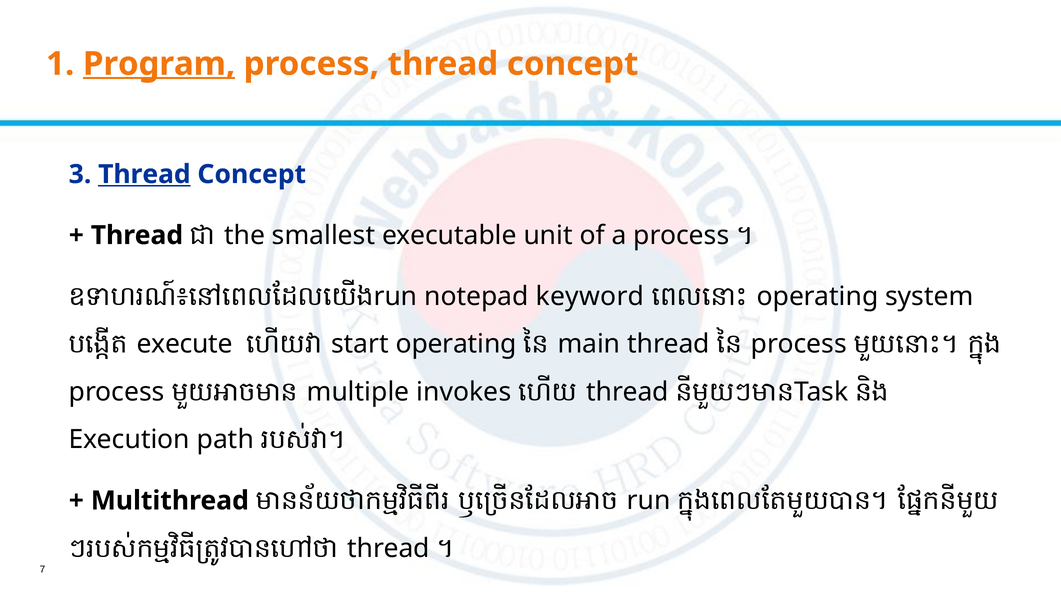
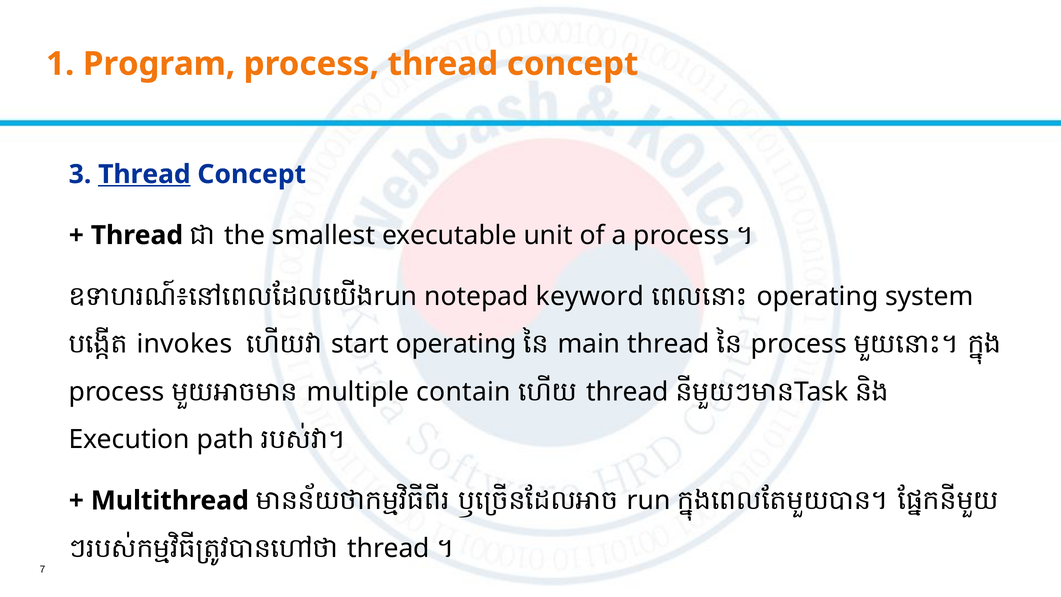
Program underline: present -> none (159, 64)
execute: execute -> invokes (184, 344)
invokes: invokes -> contain (464, 392)
